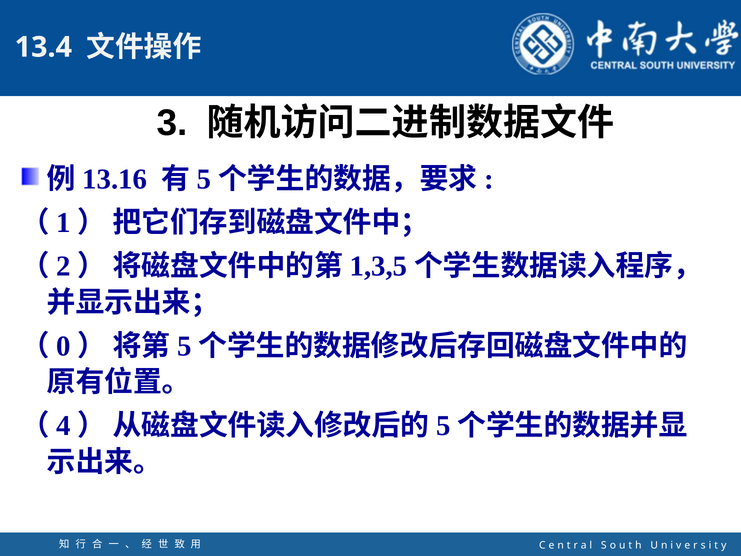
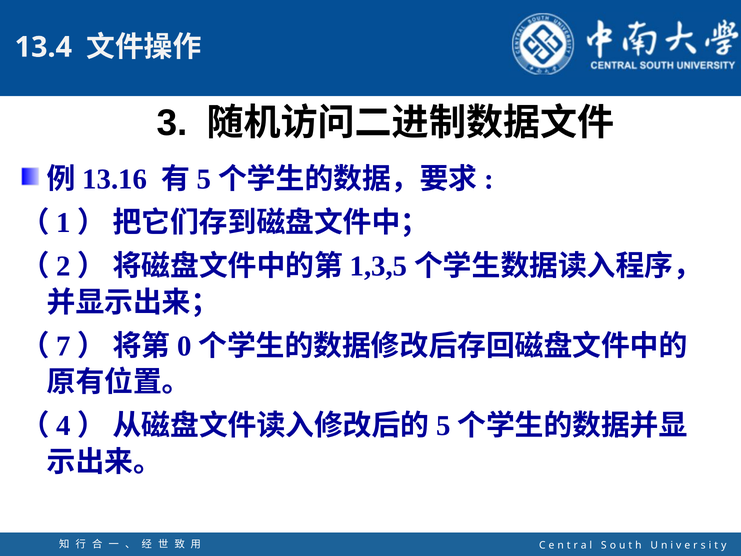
0: 0 -> 7 (63, 346)
5: 5 -> 0 (184, 346)
